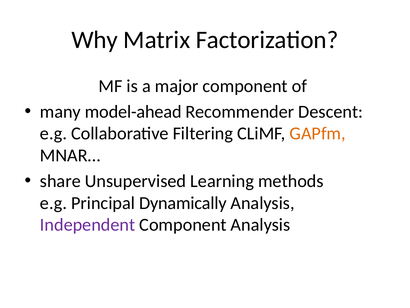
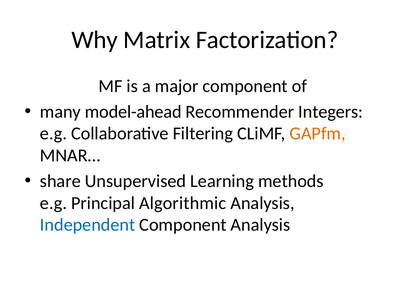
Descent: Descent -> Integers (331, 112)
Dynamically: Dynamically -> Algorithmic (183, 203)
Independent colour: purple -> blue (88, 225)
